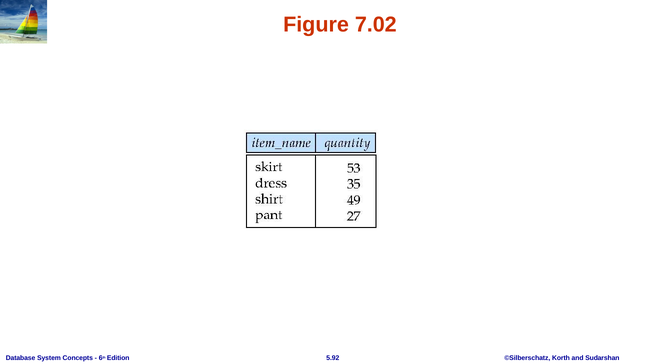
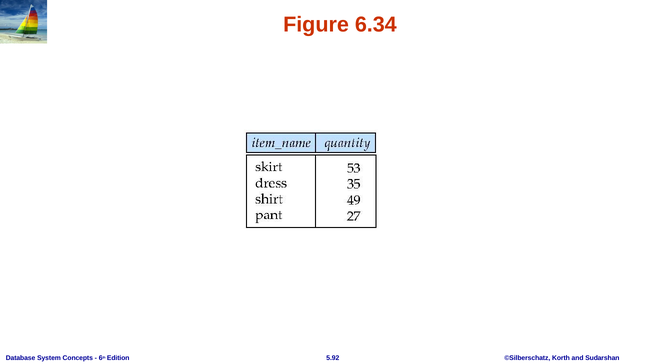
7.02: 7.02 -> 6.34 (376, 25)
